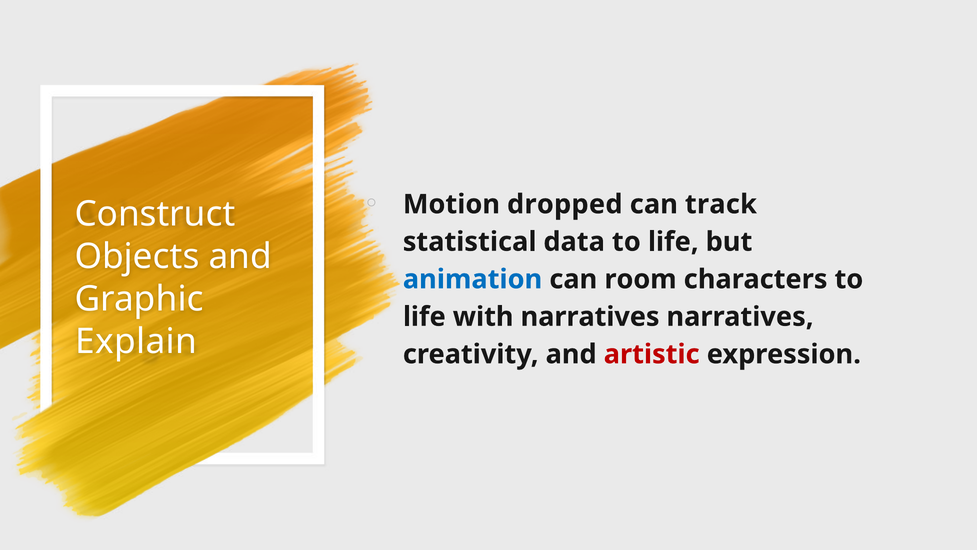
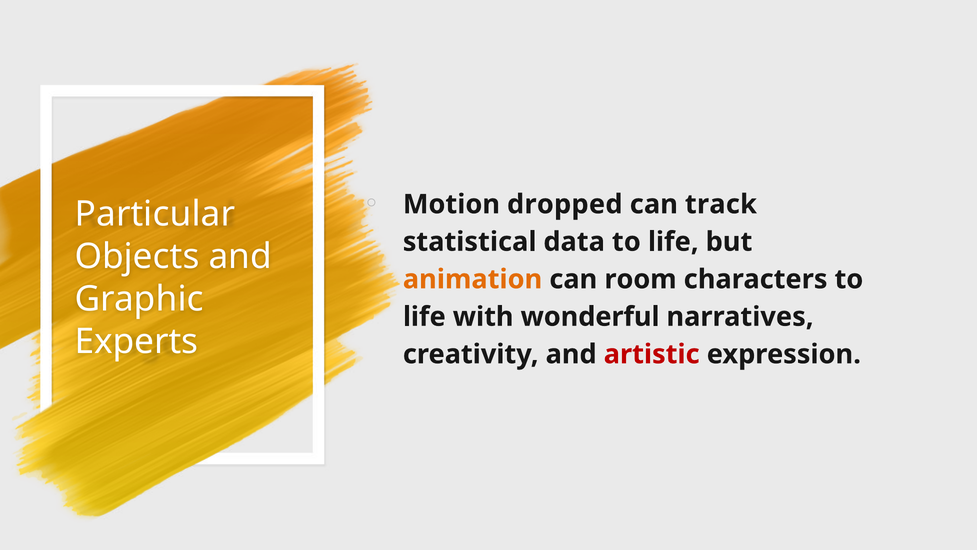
Construct: Construct -> Particular (155, 214)
animation colour: blue -> orange (473, 279)
with narratives: narratives -> wonderful (590, 317)
Explain: Explain -> Experts (136, 341)
